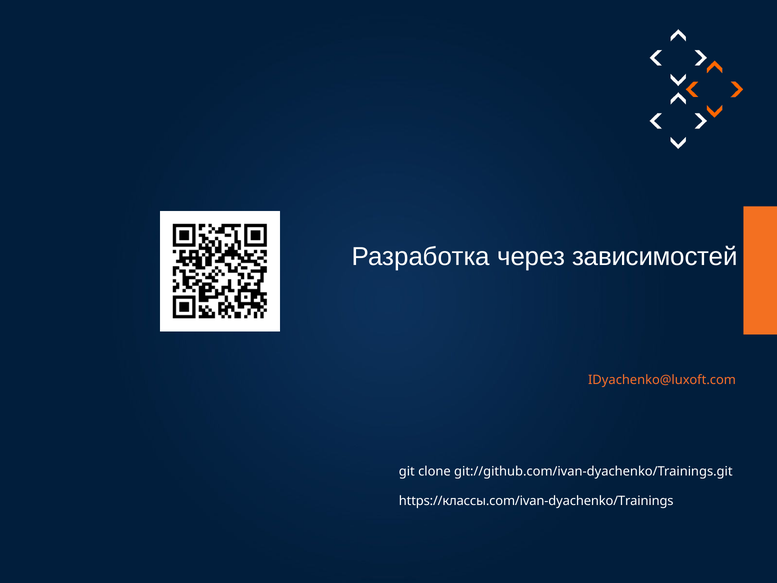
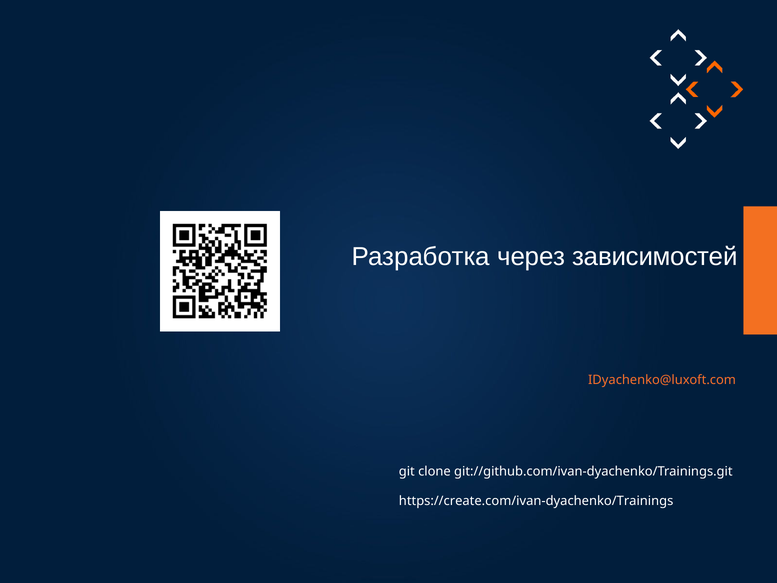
https://классы.com/ivan-dyachenko/Trainings: https://классы.com/ivan-dyachenko/Trainings -> https://create.com/ivan-dyachenko/Trainings (536, 501)
